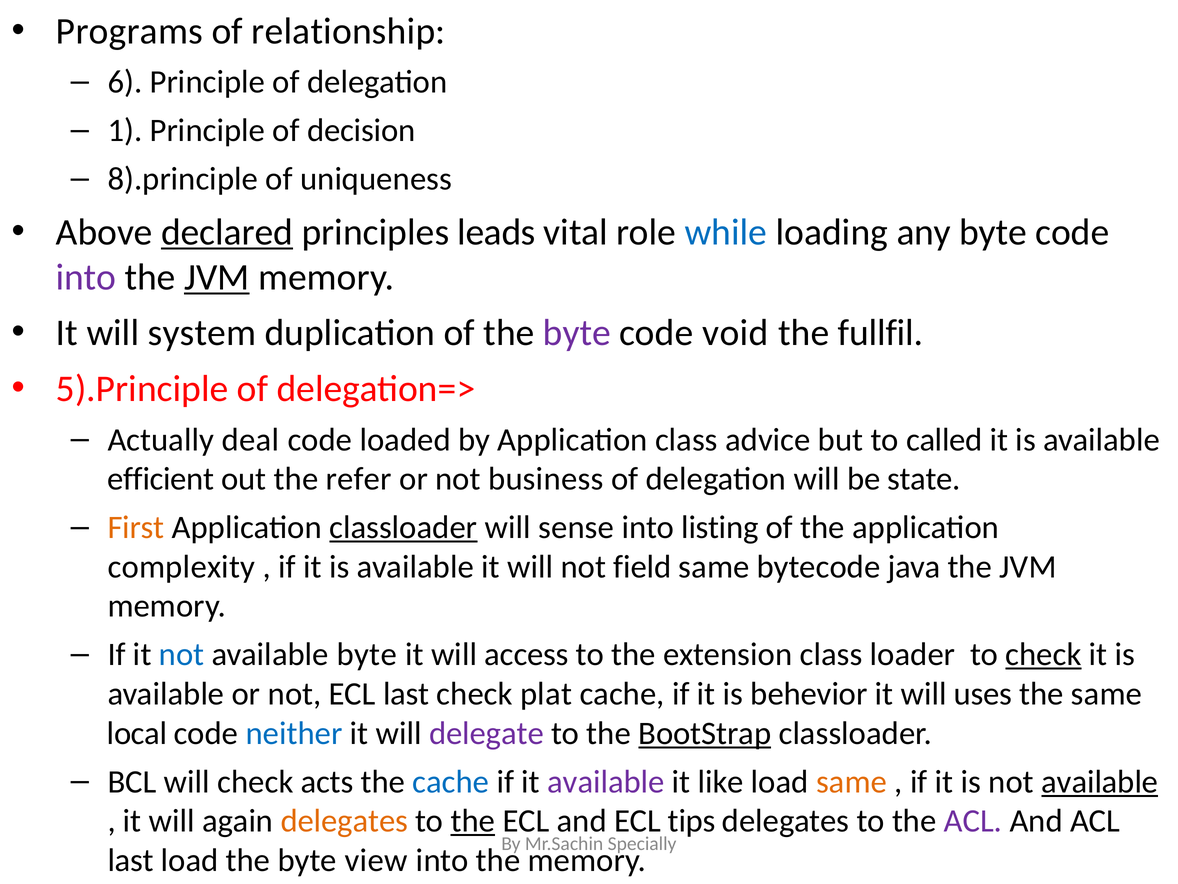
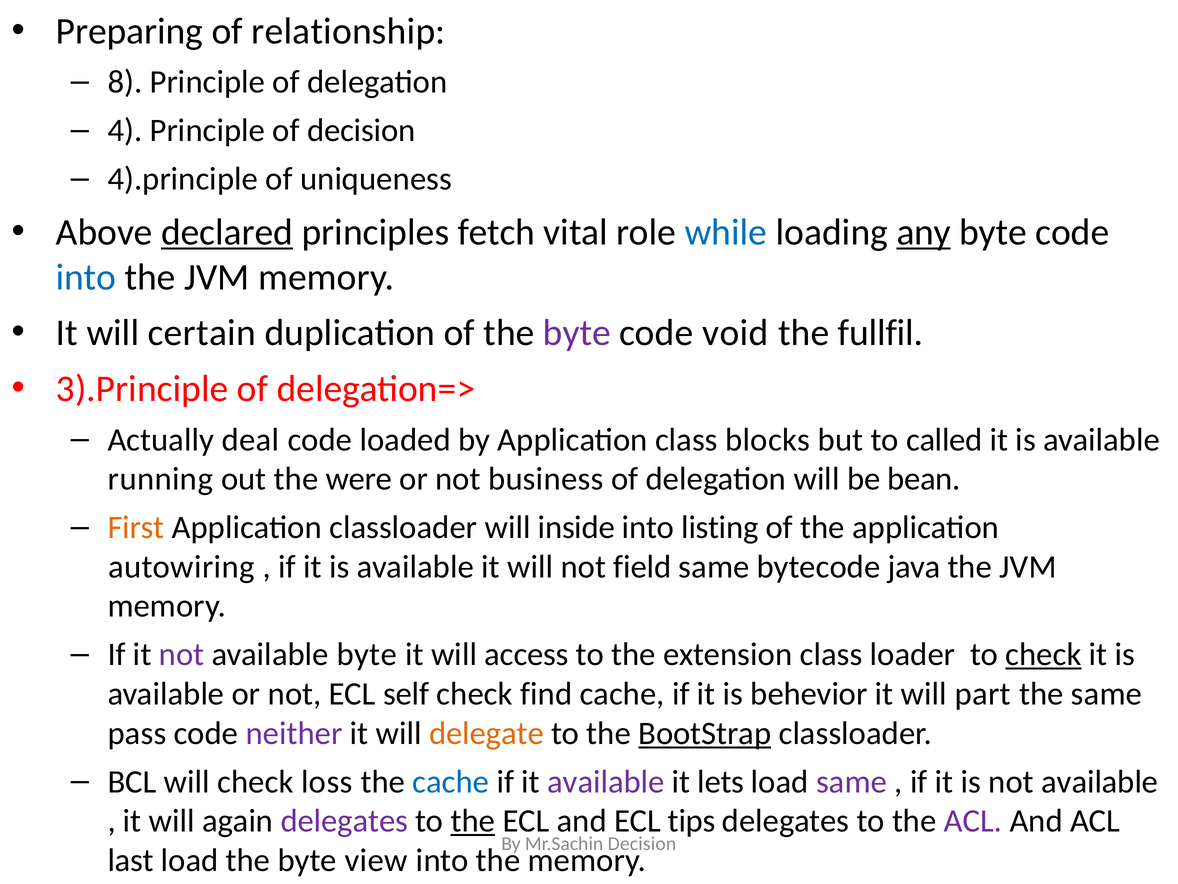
Programs: Programs -> Preparing (130, 31)
6: 6 -> 8 (125, 82)
1: 1 -> 4 (125, 131)
8).principle: 8).principle -> 4).principle (183, 179)
leads: leads -> fetch (496, 232)
any underline: none -> present (924, 232)
into colour: purple -> blue (86, 277)
JVM underline: present -> none (217, 277)
system: system -> certain (202, 333)
5).Principle: 5).Principle -> 3).Principle (142, 388)
advice: advice -> blocks (768, 439)
efficient: efficient -> running (160, 479)
refer: refer -> were (359, 479)
state: state -> bean (924, 479)
classloader underline: present -> none (403, 527)
sense: sense -> inside (576, 527)
complexity: complexity -> autowiring (181, 567)
not colour: blue -> purple (182, 654)
ECL last: last -> self (406, 694)
plat: plat -> find (546, 694)
uses: uses -> part (983, 694)
local: local -> pass (137, 733)
neither colour: blue -> purple (294, 733)
delegate colour: purple -> orange (486, 733)
acts: acts -> loss (327, 781)
like: like -> lets (721, 781)
same colour: orange -> purple (852, 781)
available underline: present -> none (1100, 781)
delegates colour: orange -> purple (344, 821)
Specially: Specially -> Decision (642, 844)
